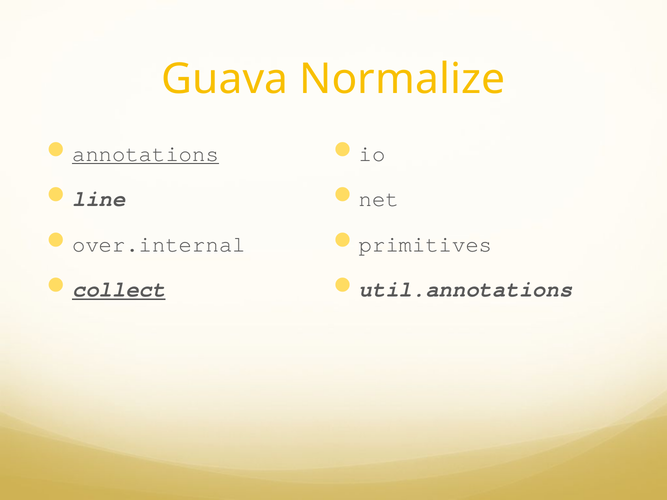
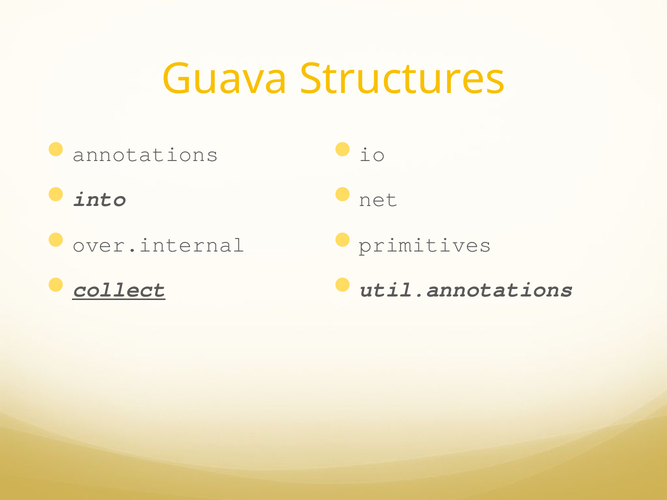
Normalize: Normalize -> Structures (402, 79)
annotations underline: present -> none (146, 154)
line: line -> into (99, 199)
